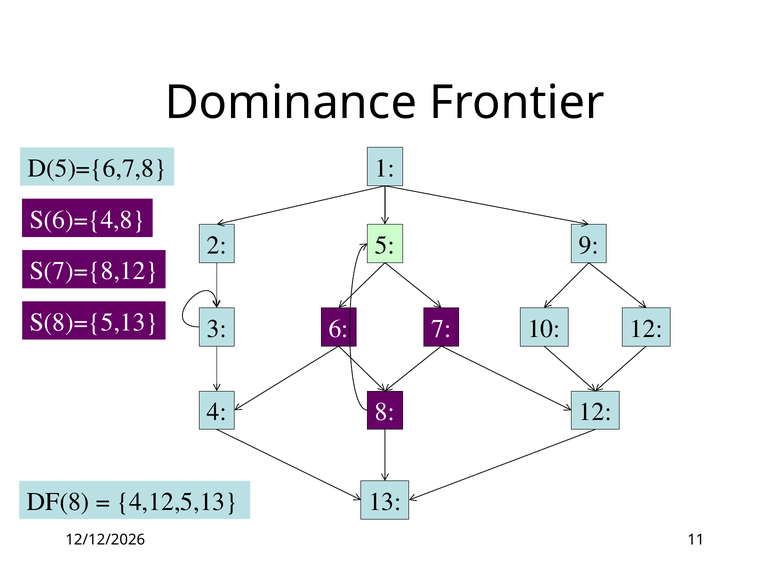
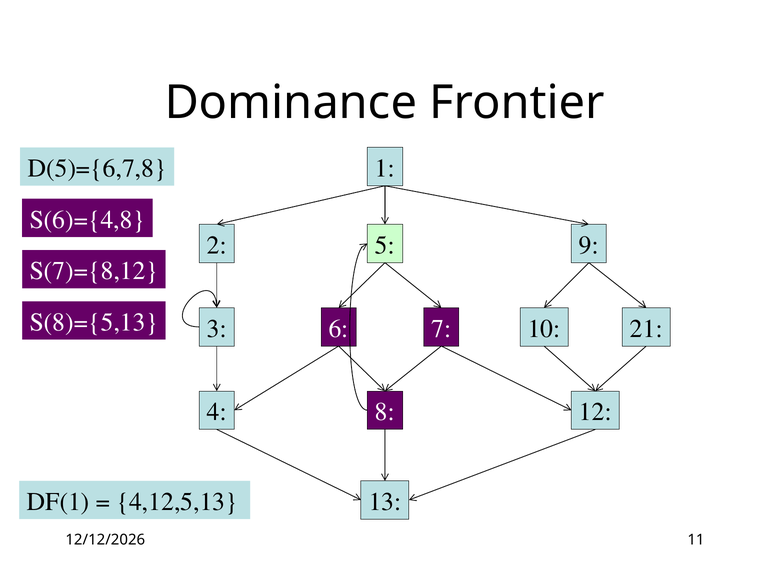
10 12: 12 -> 21 (646, 329)
DF(8: DF(8 -> DF(1 (58, 502)
